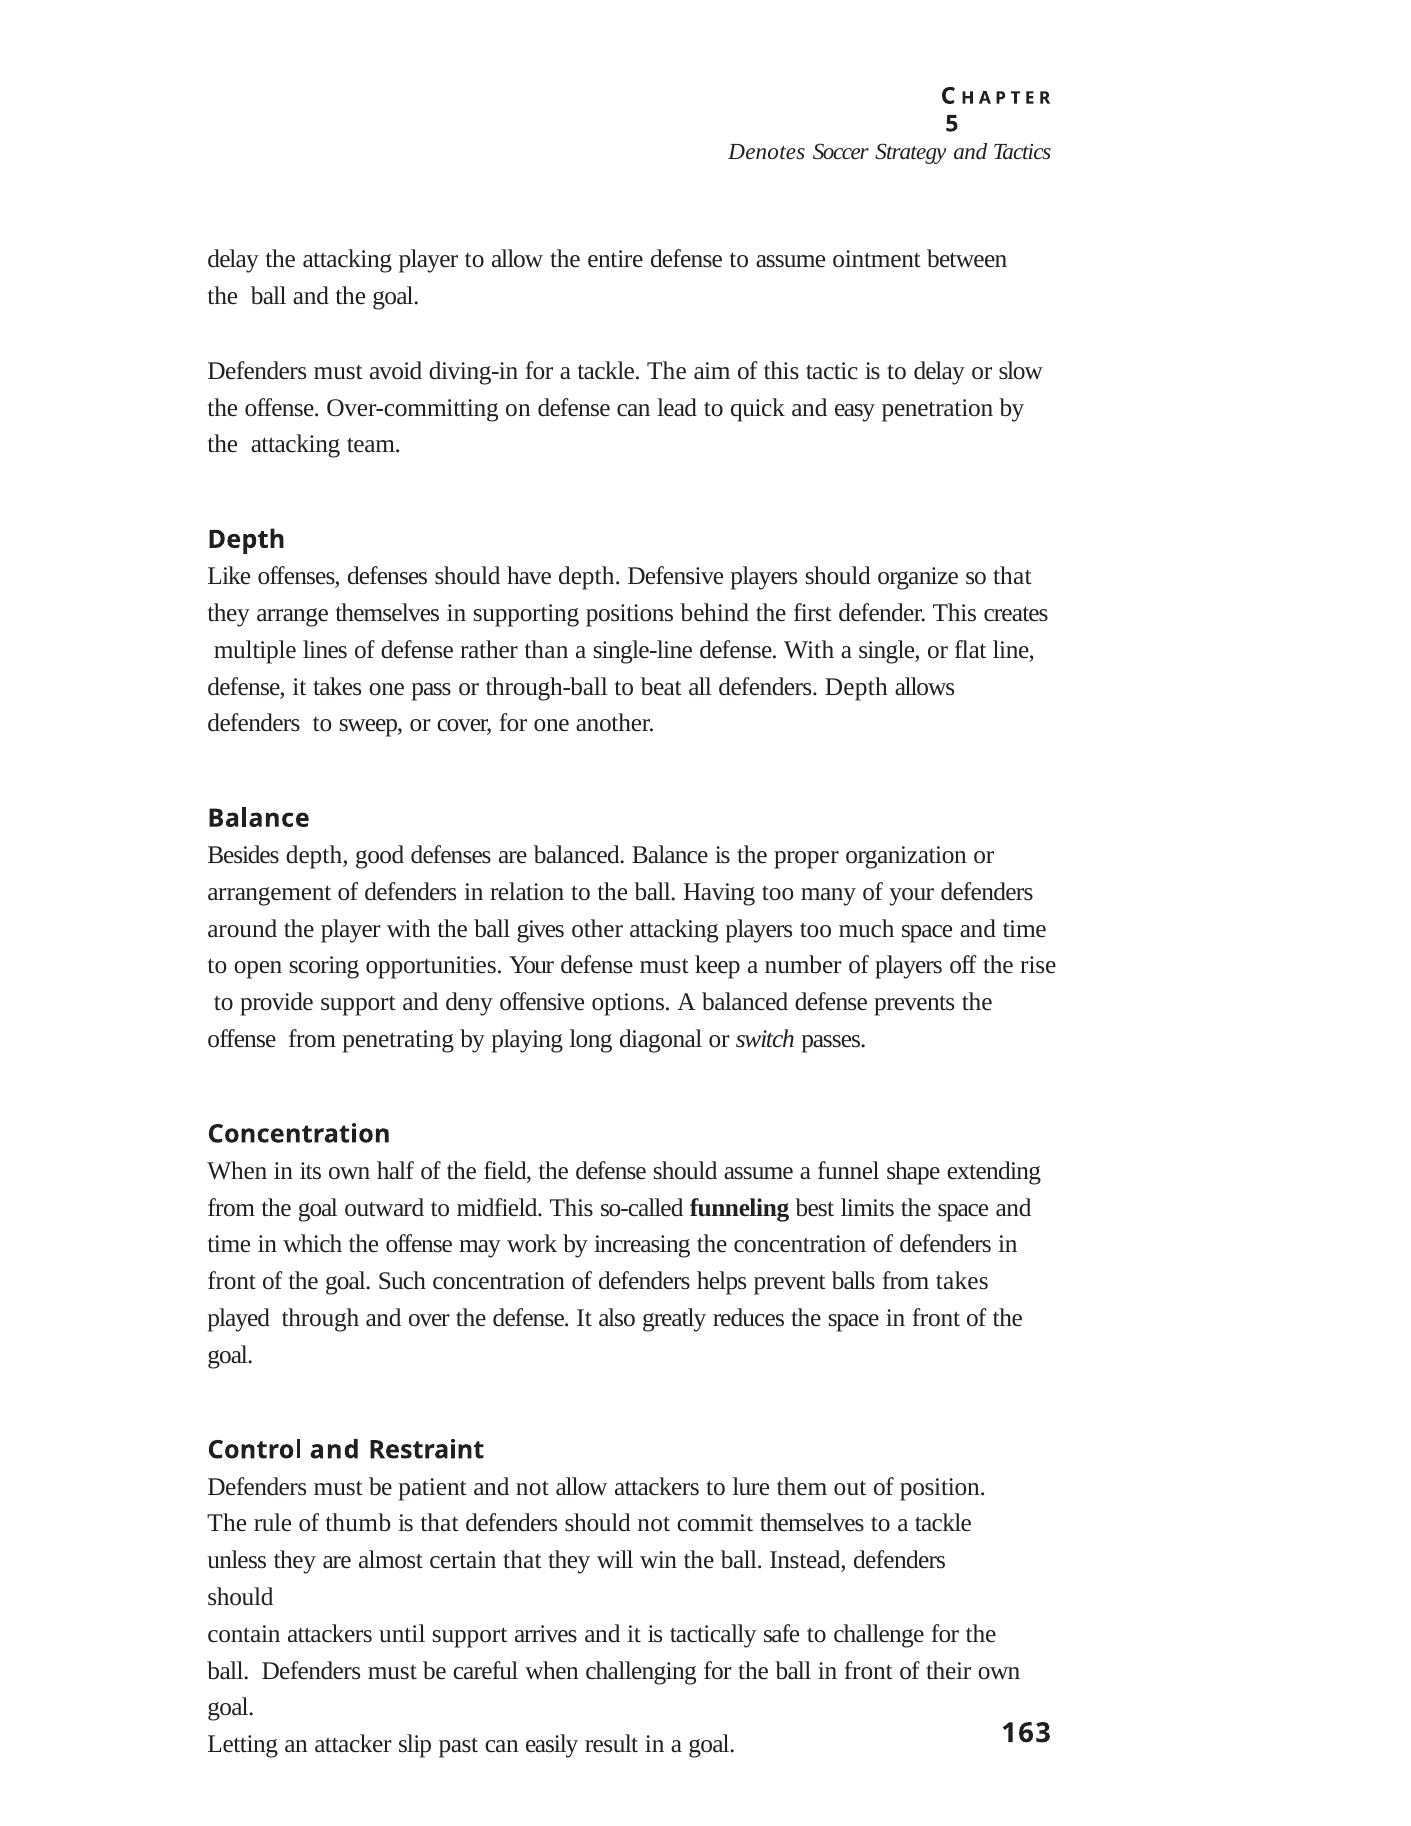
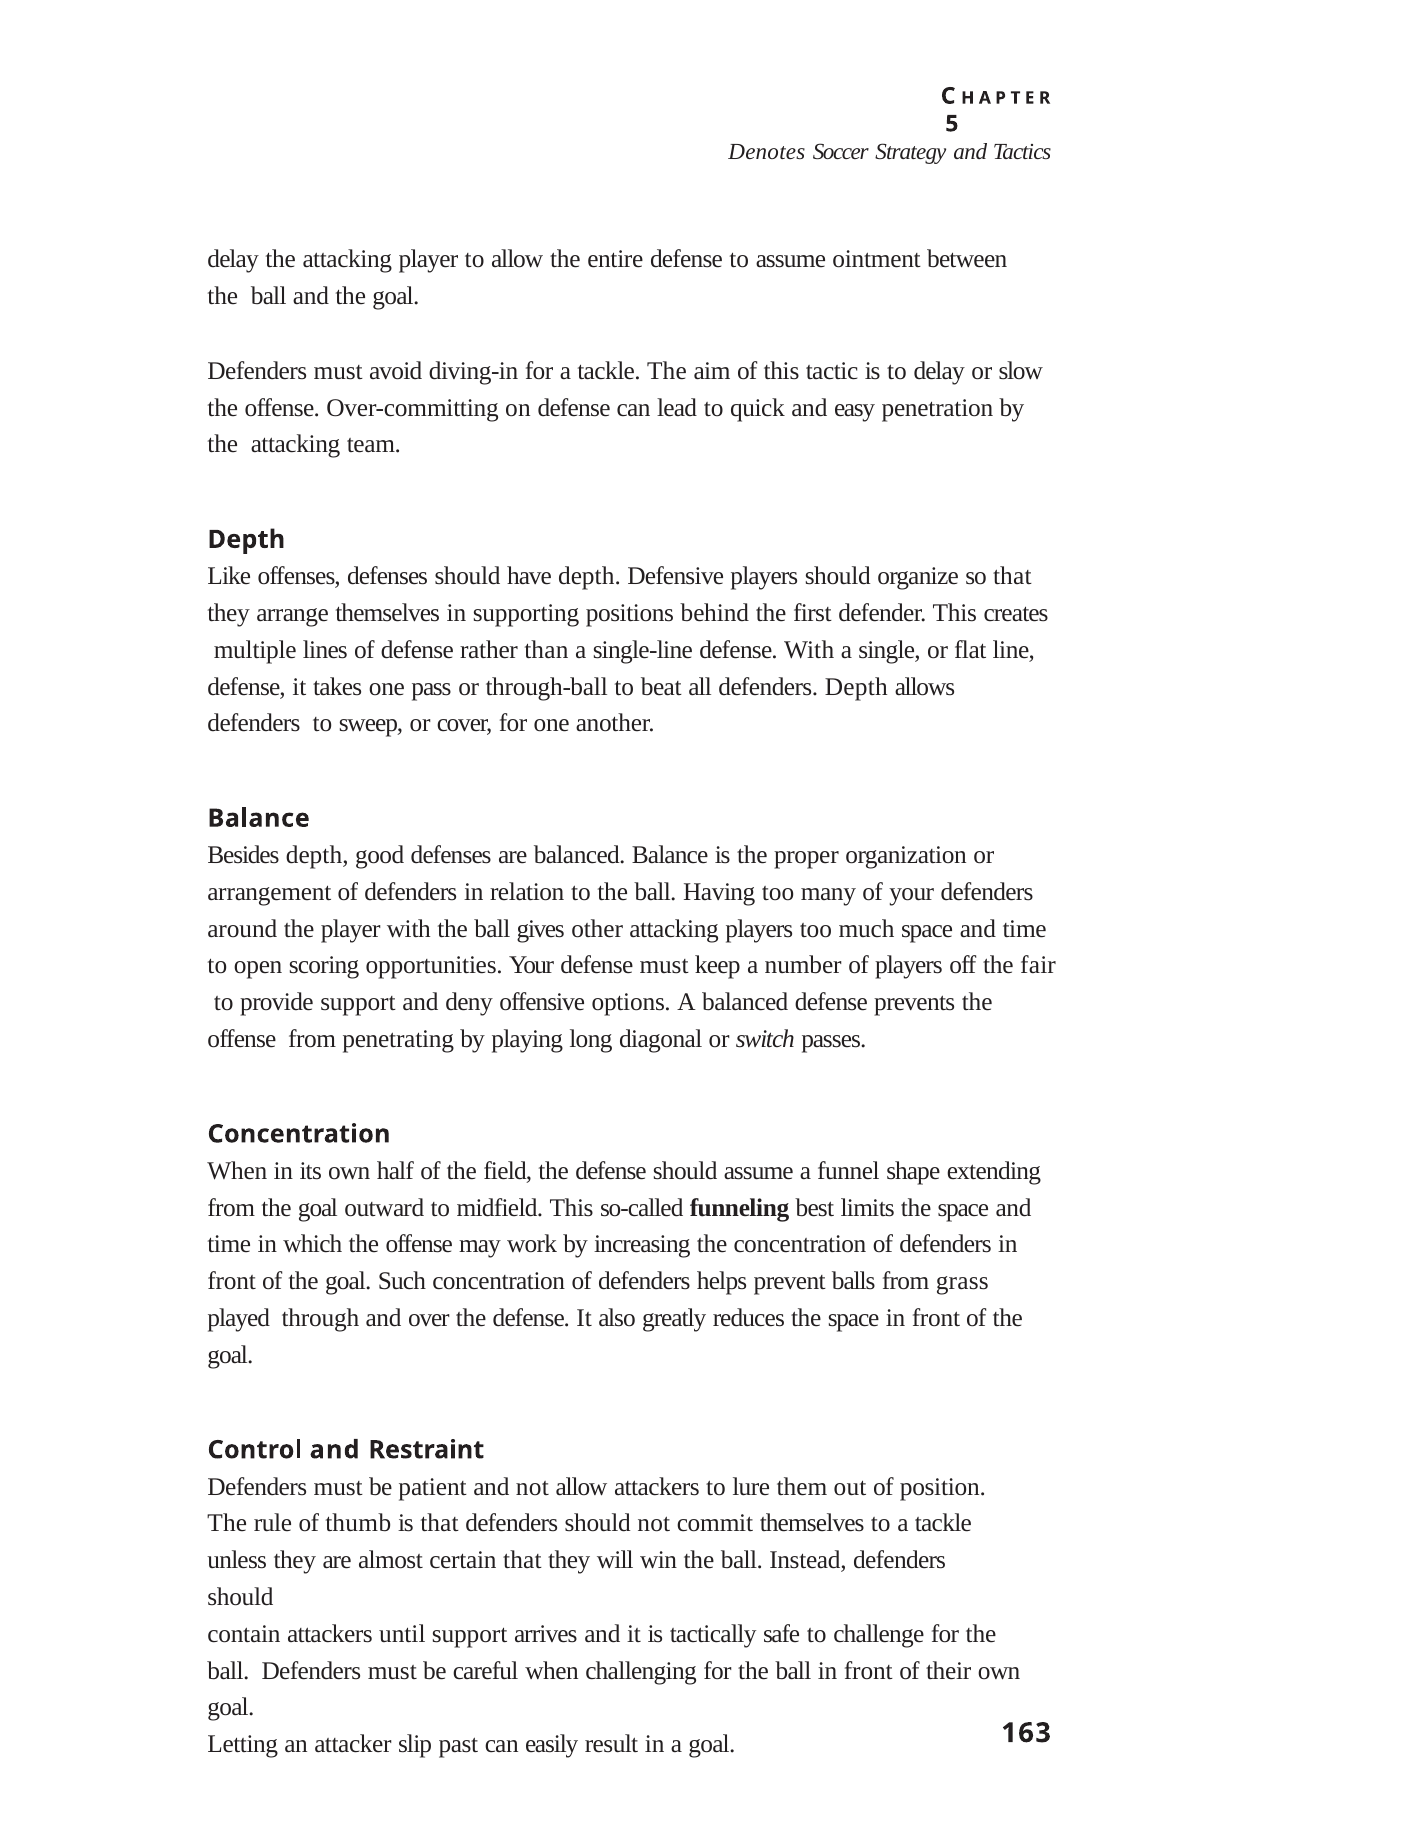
rise: rise -> fair (1038, 966)
from takes: takes -> grass (962, 1281)
